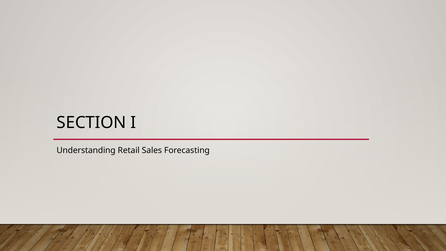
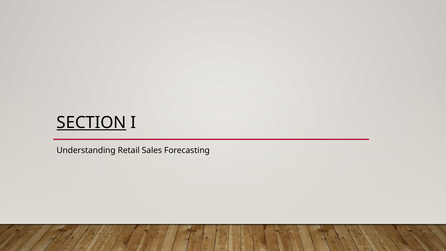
SECTION underline: none -> present (91, 122)
